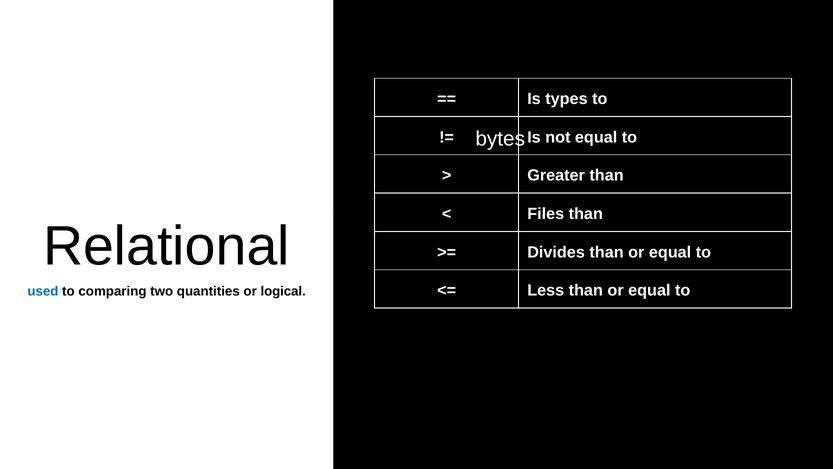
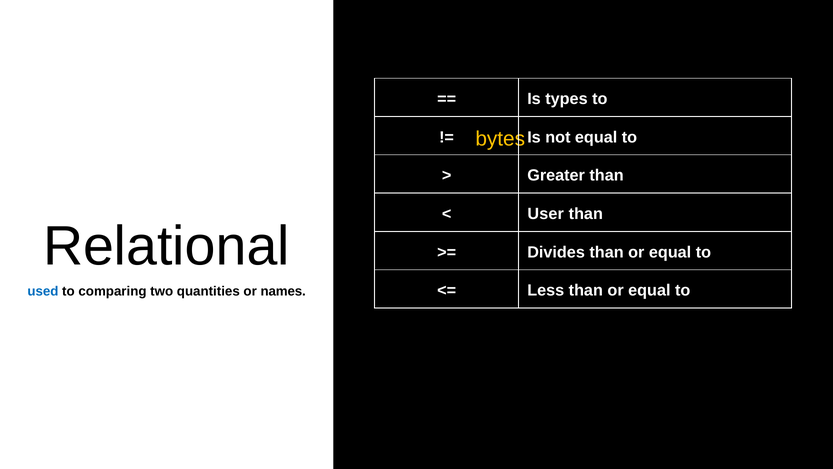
bytes colour: white -> yellow (500, 139)
Files: Files -> User (546, 214)
logical: logical -> names (283, 291)
